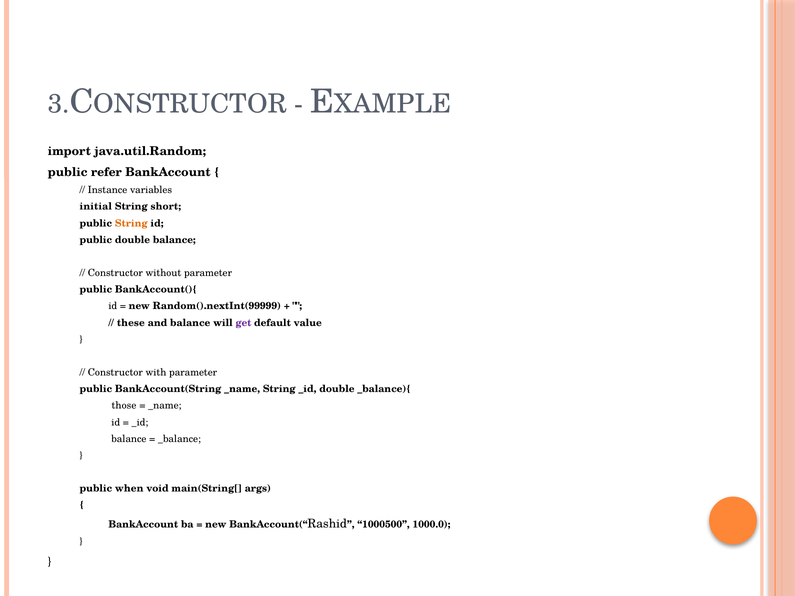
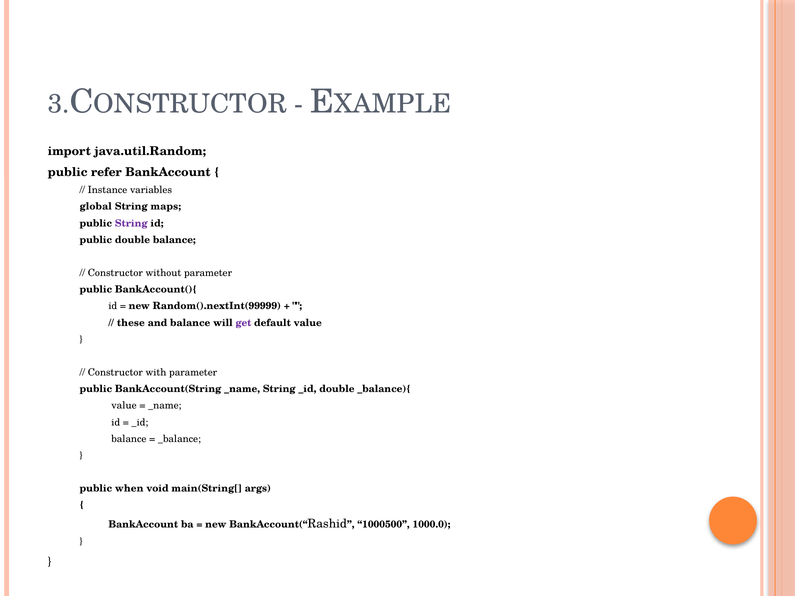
initial: initial -> global (96, 207)
short: short -> maps (166, 207)
String colour: orange -> purple (131, 223)
those: those -> value (124, 406)
